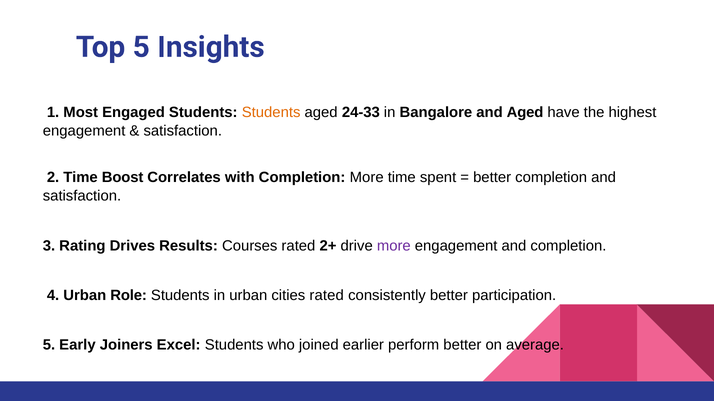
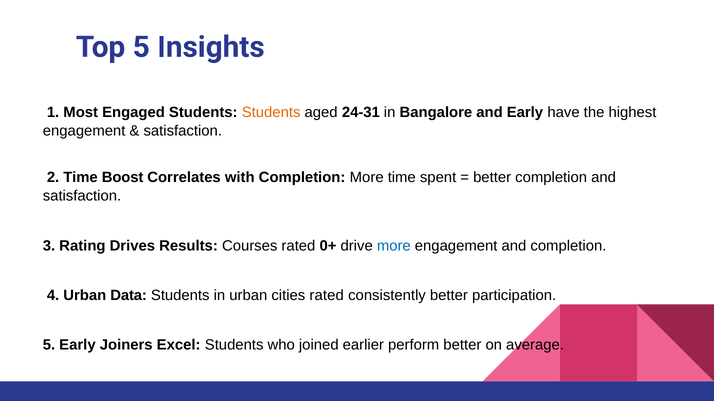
24-33: 24-33 -> 24-31 (361, 112)
and Aged: Aged -> Early (525, 112)
2+: 2+ -> 0+ (328, 246)
more colour: purple -> blue (394, 246)
Role: Role -> Data (129, 296)
